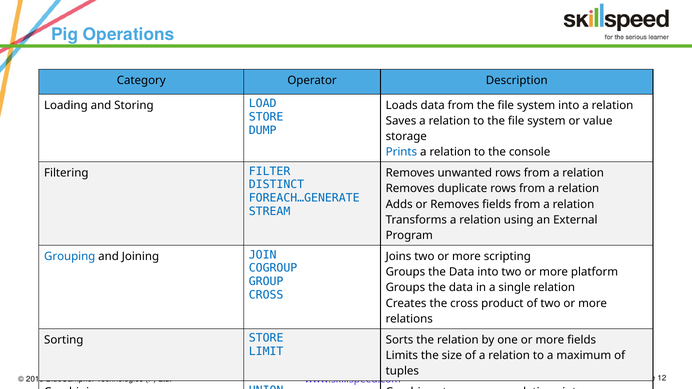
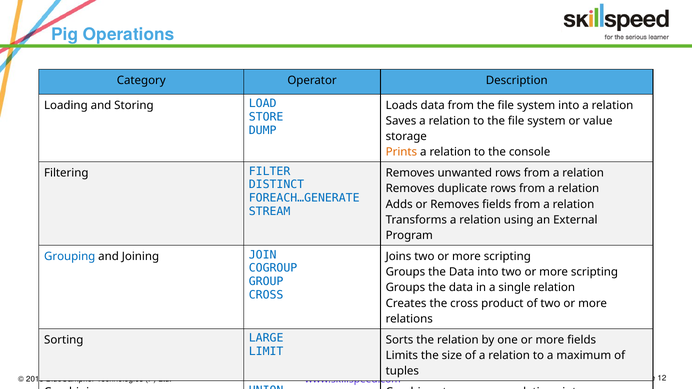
Prints colour: blue -> orange (401, 152)
platform: platform -> scripting (594, 272)
Sorting STORE: STORE -> LARGE (266, 338)
